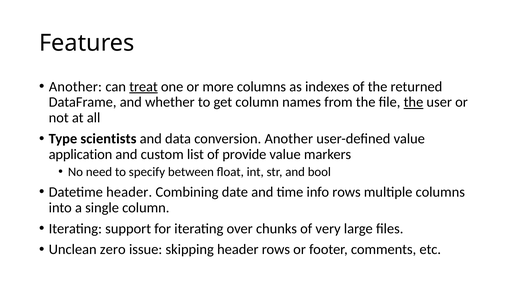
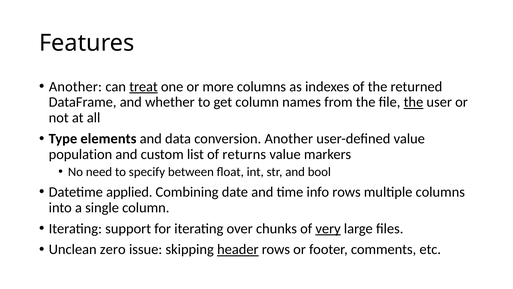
scientists: scientists -> elements (108, 139)
application: application -> population (80, 154)
provide: provide -> returns (244, 154)
Datetime header: header -> applied (129, 192)
very underline: none -> present (328, 228)
header underline: none -> present (238, 249)
